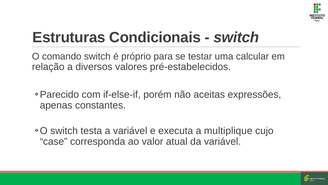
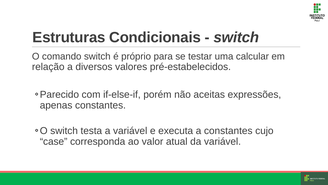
a multiplique: multiplique -> constantes (228, 131)
